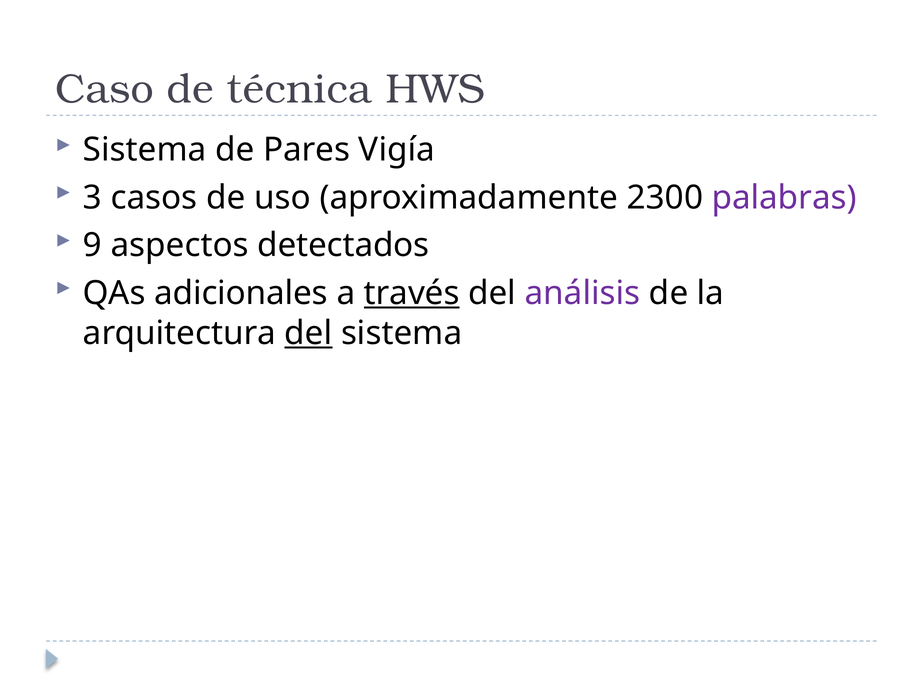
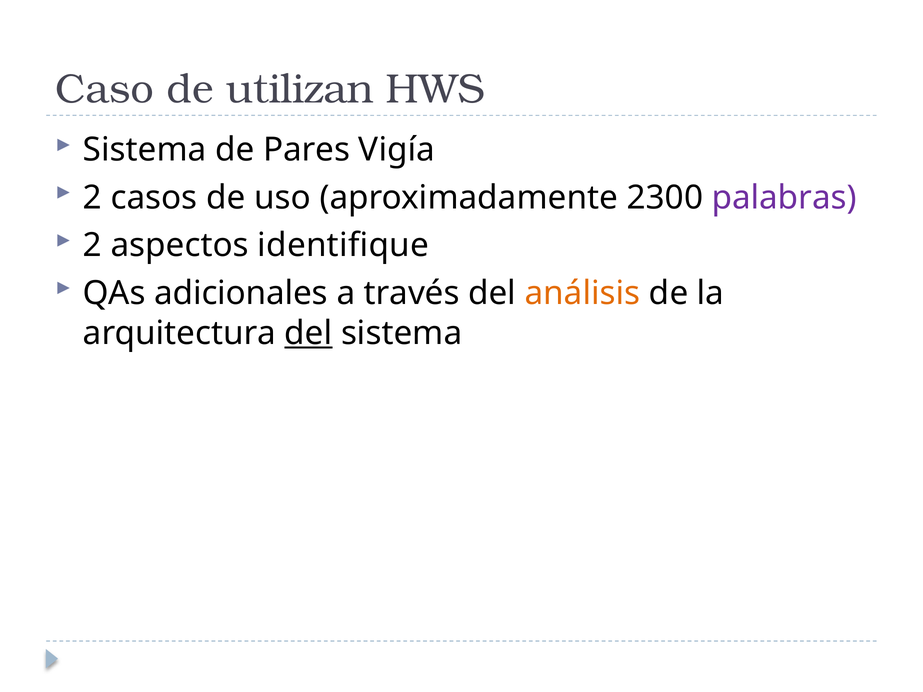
técnica: técnica -> utilizan (300, 89)
3: 3 -> 2 (92, 198)
9: 9 -> 2 (92, 246)
detectados: detectados -> identifique (343, 246)
través underline: present -> none (412, 293)
análisis colour: purple -> orange (582, 293)
